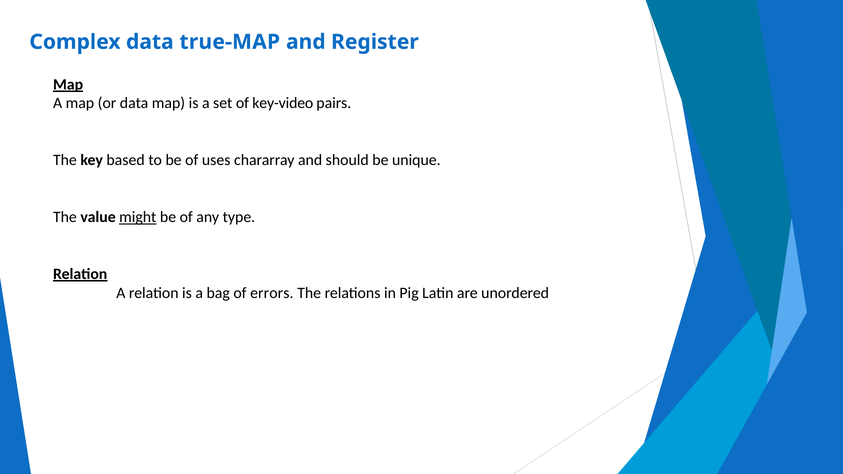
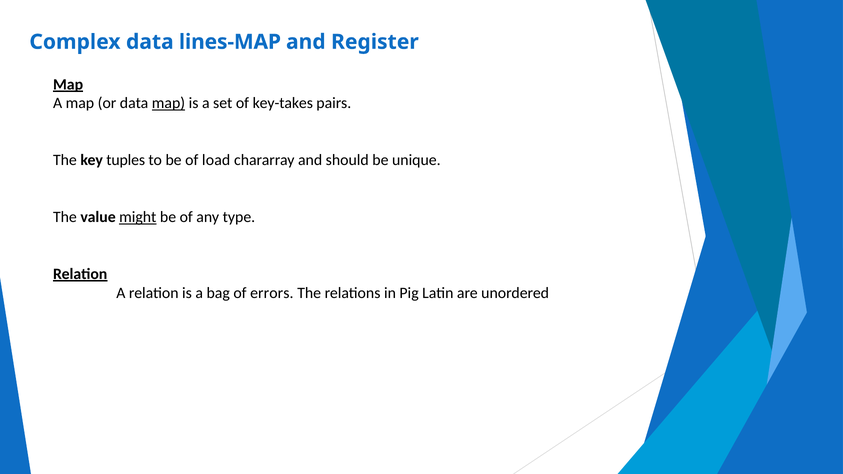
true-MAP: true-MAP -> lines-MAP (230, 42)
map underline: none -> present (168, 103)
key-video: key-video -> key-takes (283, 103)
based: based -> tuples (126, 160)
uses: uses -> load (216, 160)
